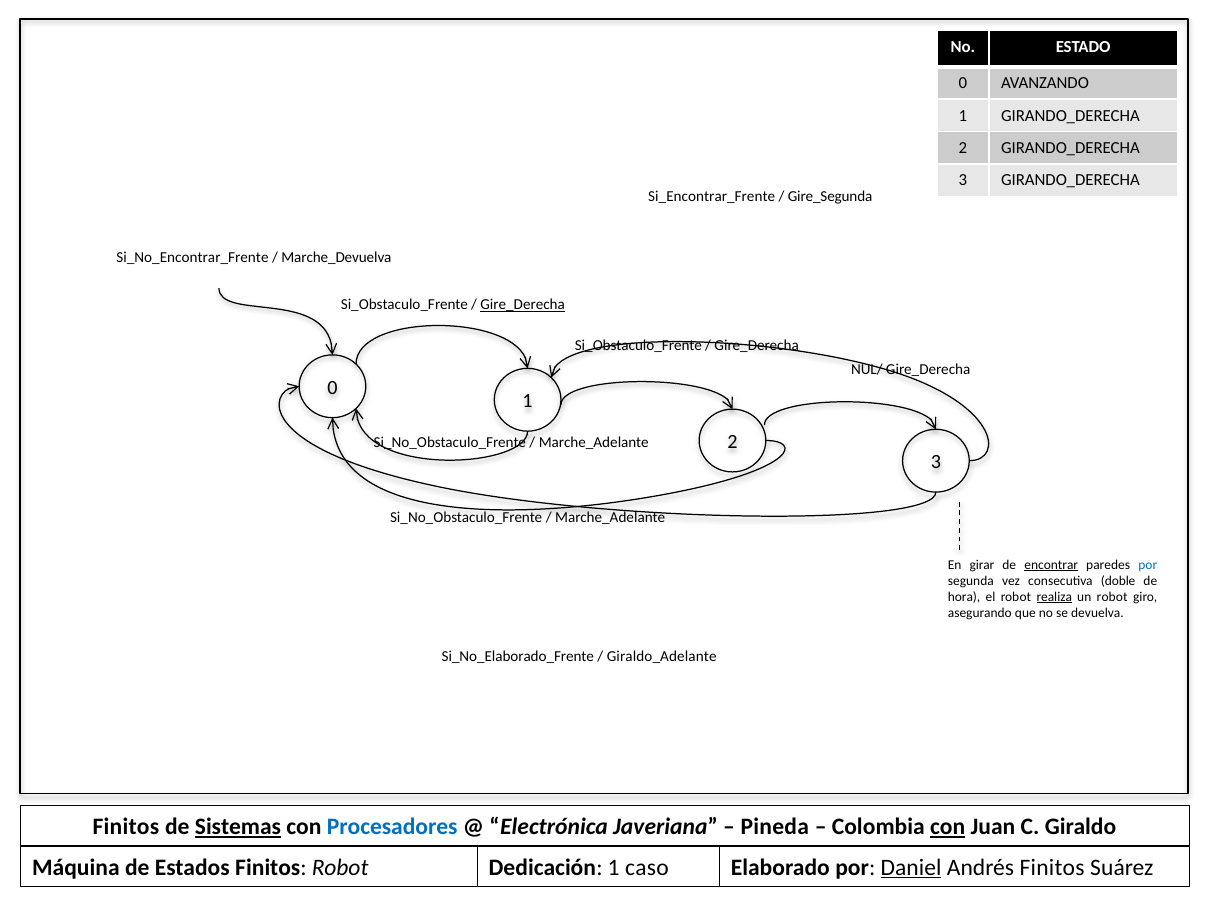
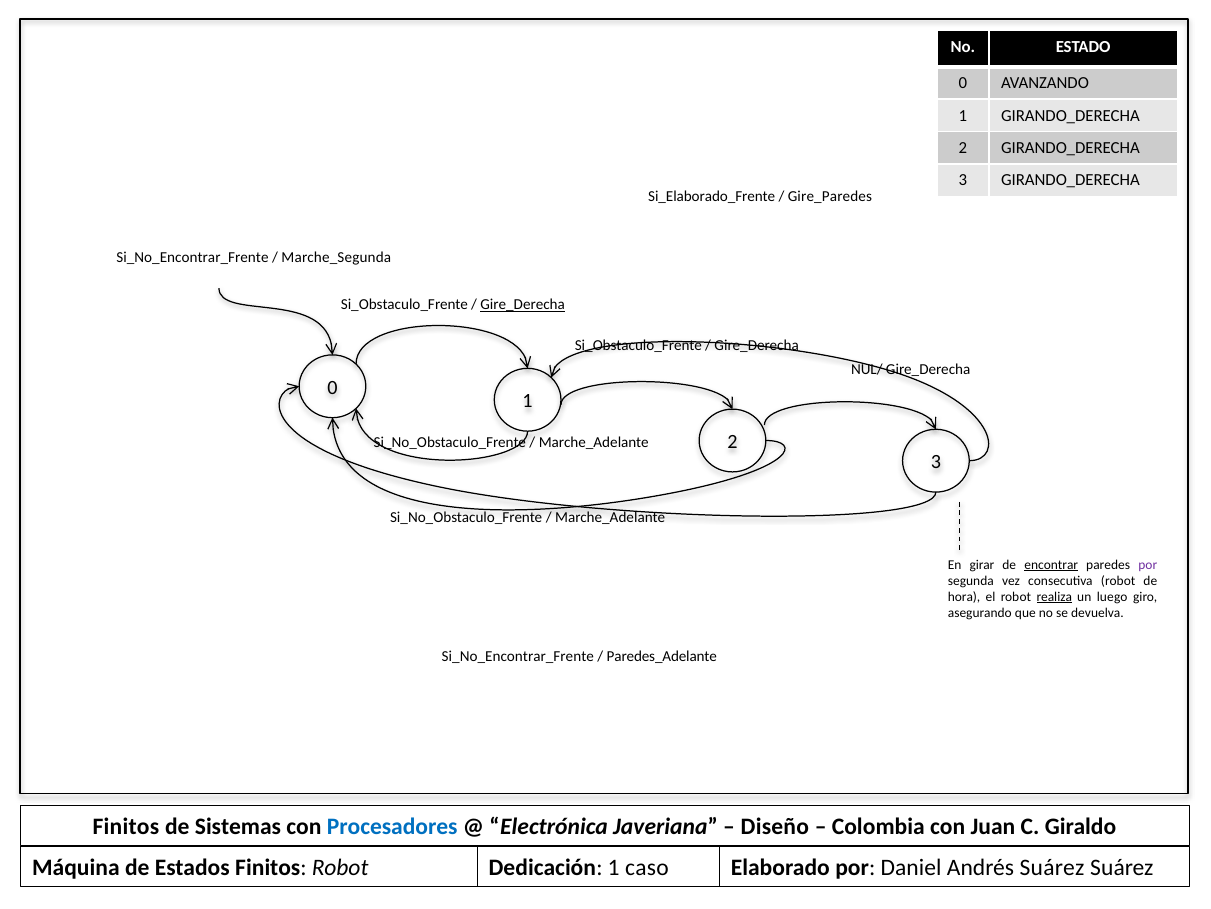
Si_Encontrar_Frente: Si_Encontrar_Frente -> Si_Elaborado_Frente (712, 196)
Gire_Segunda: Gire_Segunda -> Gire_Paredes (830, 196)
Marche_Devuelva: Marche_Devuelva -> Marche_Segunda (336, 257)
por colour: blue -> purple (1148, 564)
consecutiva doble: doble -> robot (1118, 580)
un robot: robot -> luego (1112, 596)
Si_No_Elaborado_Frente: Si_No_Elaborado_Frente -> Si_No_Encontrar_Frente (518, 656)
Giraldo_Adelante: Giraldo_Adelante -> Paredes_Adelante (662, 656)
Sistemas underline: present -> none (238, 826)
Pineda: Pineda -> Diseño (775, 826)
con underline: present -> none (948, 826)
Daniel underline: present -> none (911, 867)
Andrés Finitos: Finitos -> Suárez (1052, 867)
